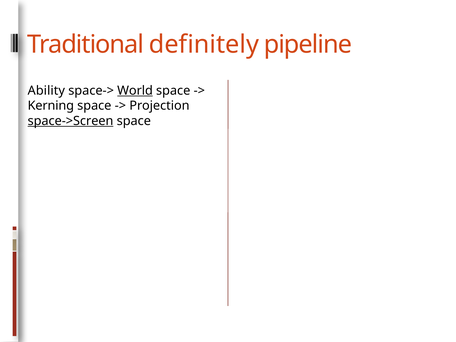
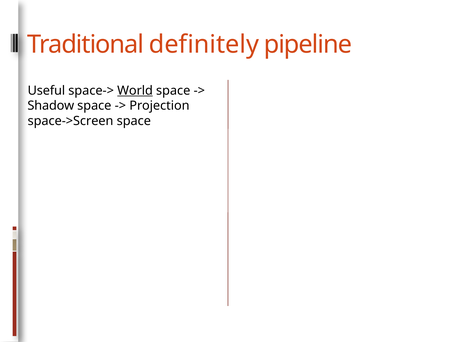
Ability: Ability -> Useful (46, 91)
Kerning: Kerning -> Shadow (51, 106)
space->Screen underline: present -> none (71, 121)
